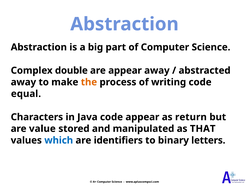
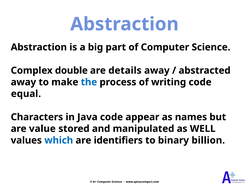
are appear: appear -> details (125, 70)
the colour: orange -> blue (89, 82)
return: return -> names (191, 117)
THAT: THAT -> WELL (203, 129)
letters: letters -> billion (208, 140)
